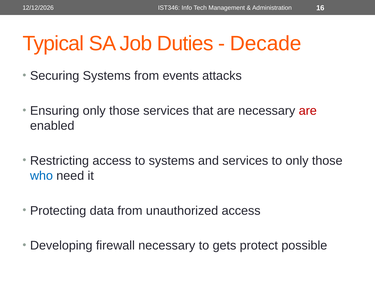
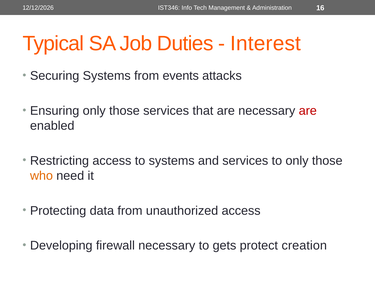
Decade: Decade -> Interest (266, 44)
who colour: blue -> orange (41, 176)
possible: possible -> creation (304, 246)
